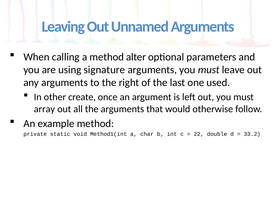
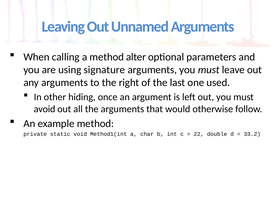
create: create -> hiding (82, 97)
array: array -> avoid (44, 109)
